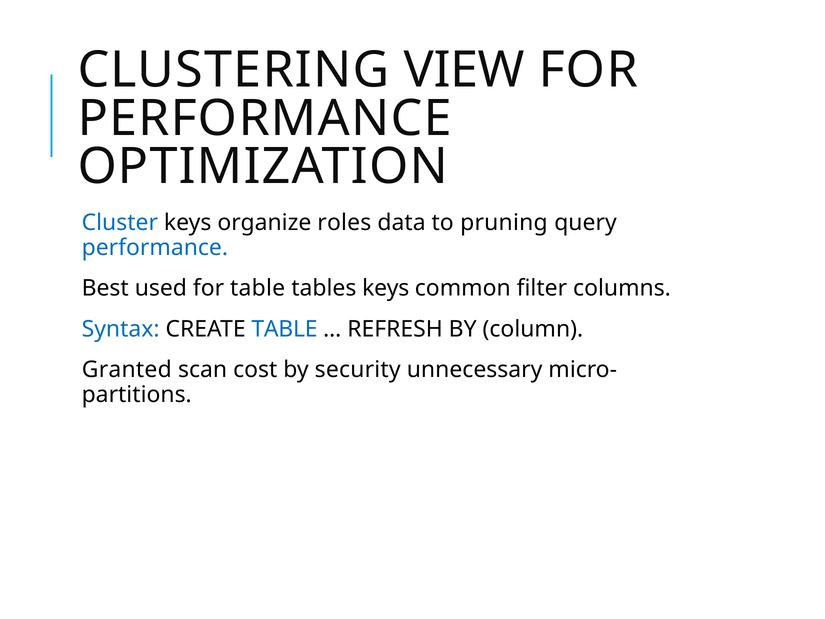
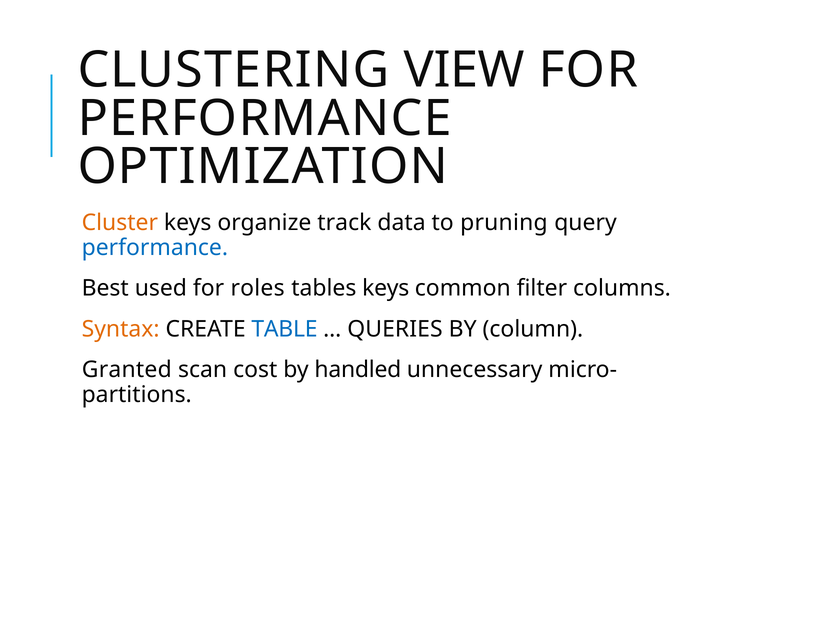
Cluster colour: blue -> orange (120, 223)
roles: roles -> track (344, 223)
for table: table -> roles (258, 288)
Syntax colour: blue -> orange (121, 329)
REFRESH: REFRESH -> QUERIES (395, 329)
security: security -> handled (358, 370)
